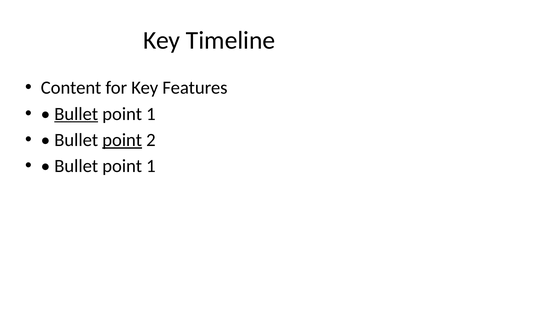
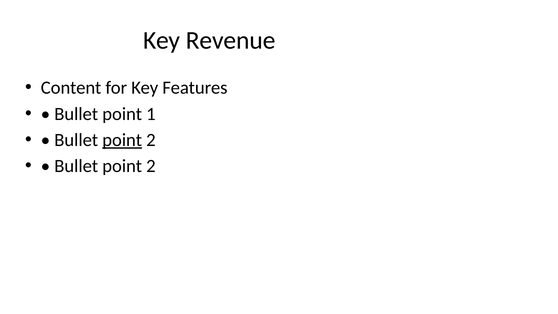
Timeline: Timeline -> Revenue (231, 41)
Bullet underline: present -> none (76, 114)
1: 1 -> 2 (151, 166)
